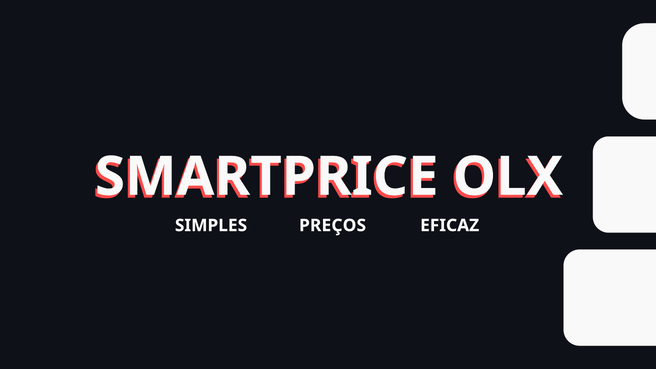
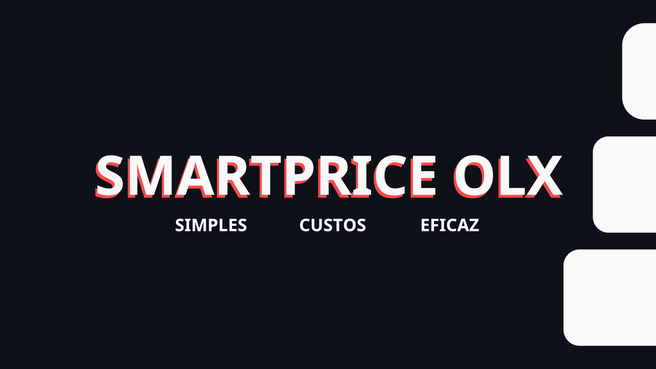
PREÇOS: PREÇOS -> CUSTOS (333, 225)
